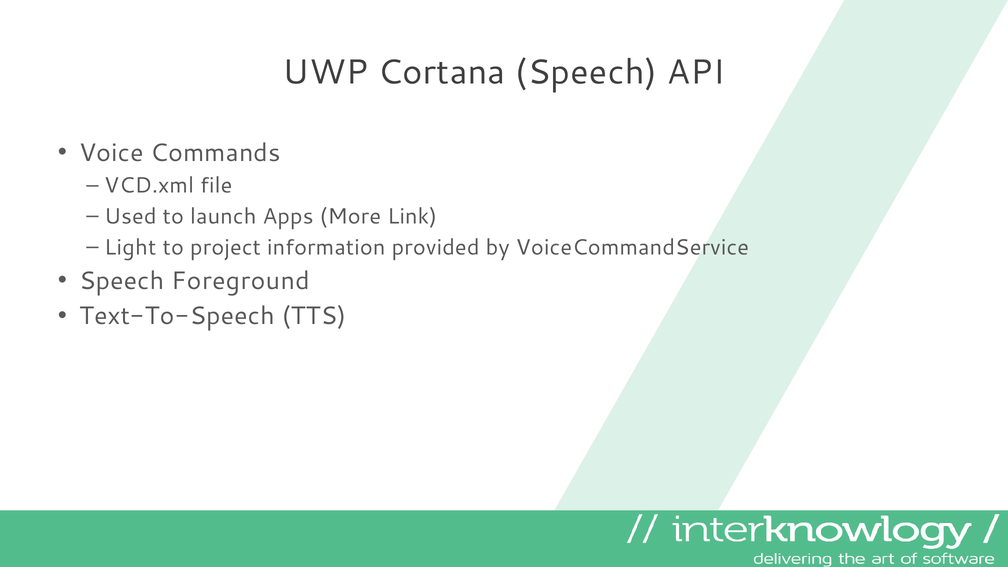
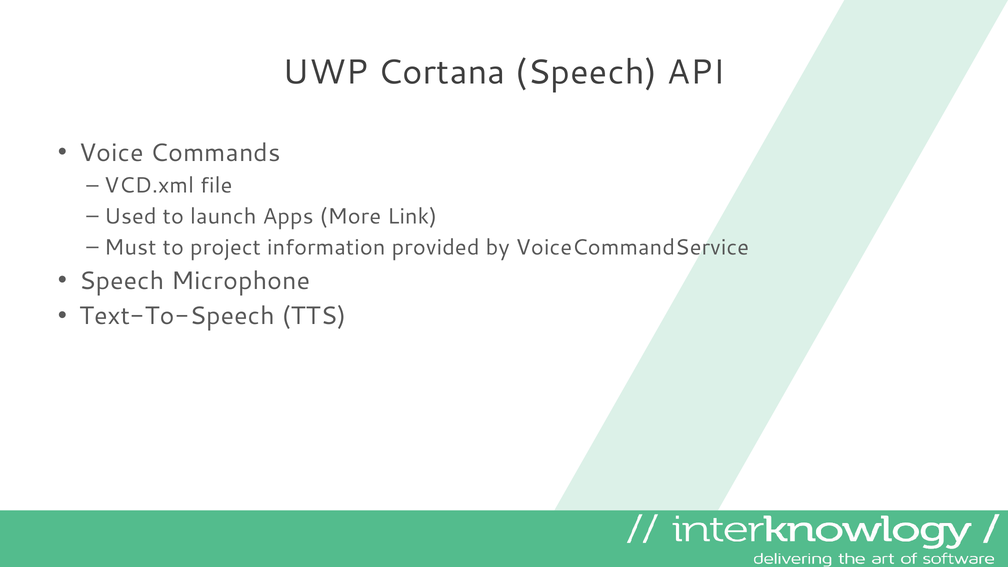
Light: Light -> Must (130, 247)
Foreground: Foreground -> Microphone (241, 281)
